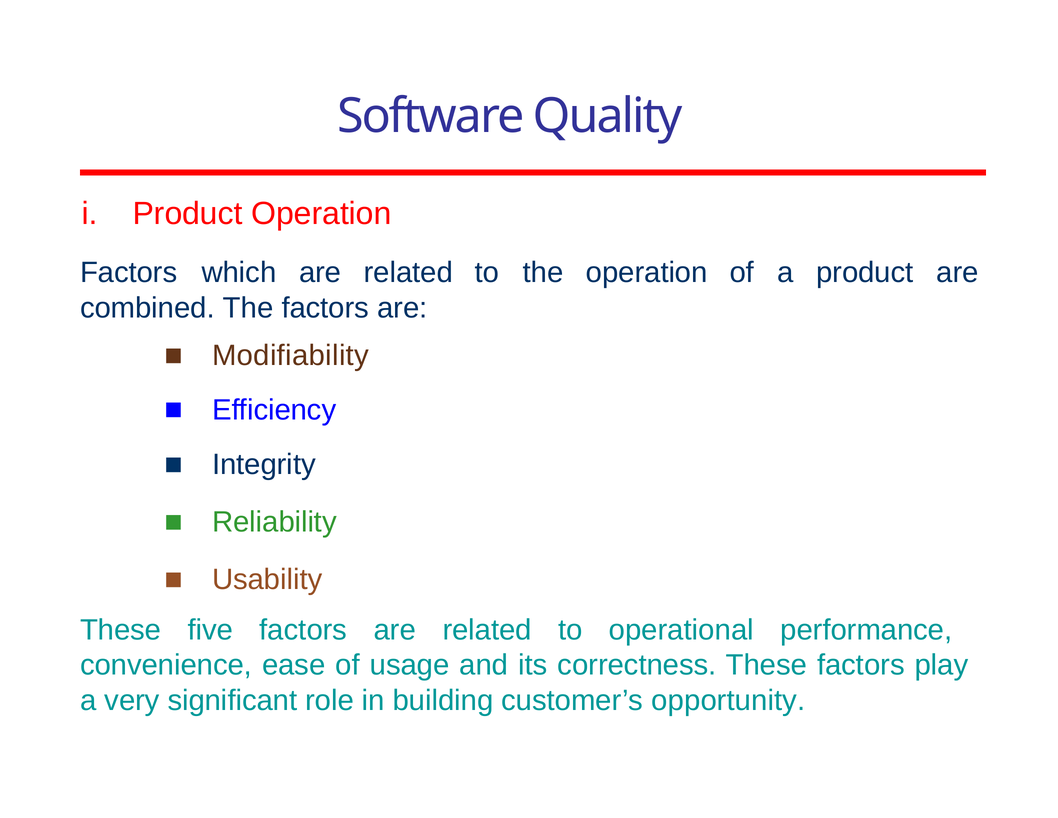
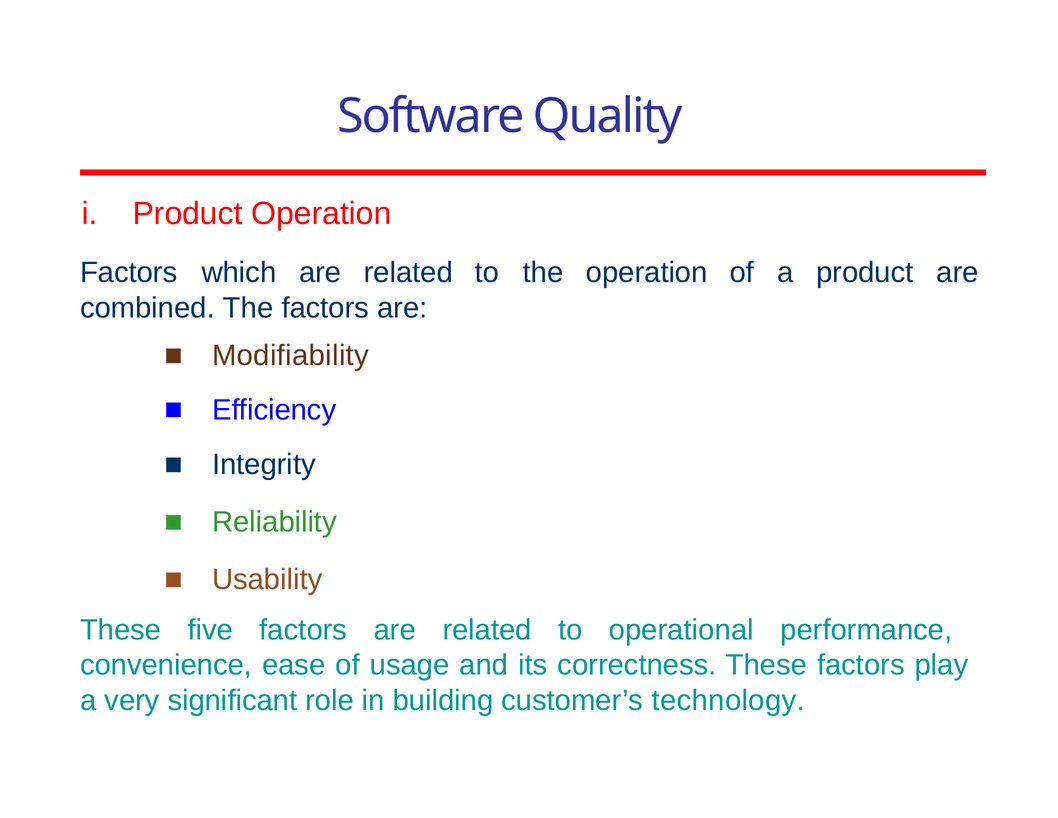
opportunity: opportunity -> technology (728, 700)
